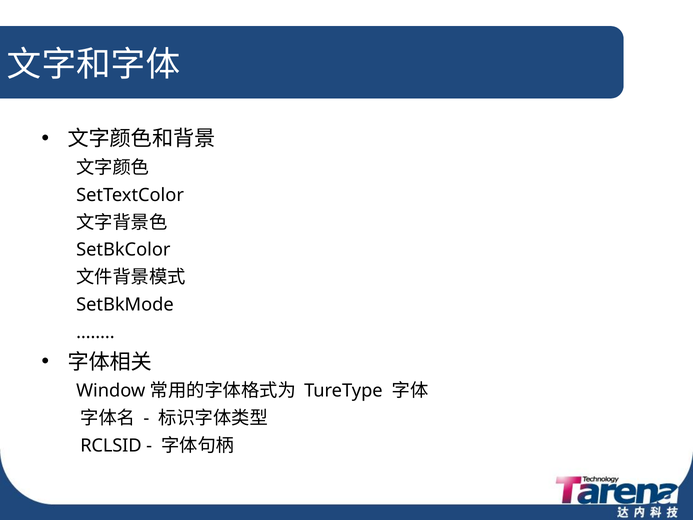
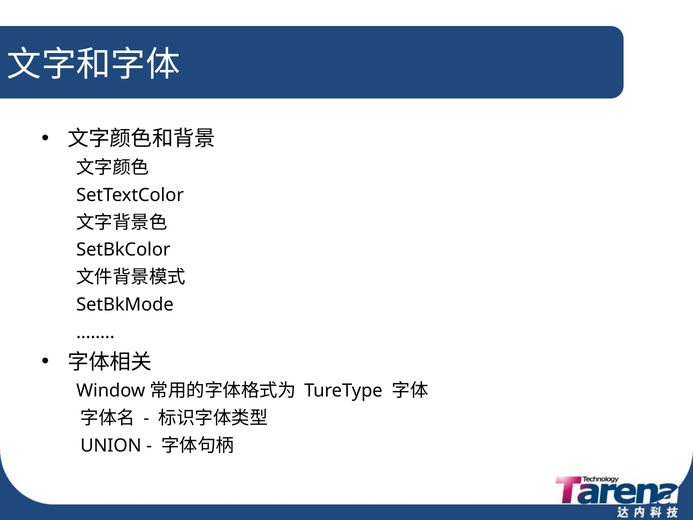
RCLSID: RCLSID -> UNION (111, 445)
